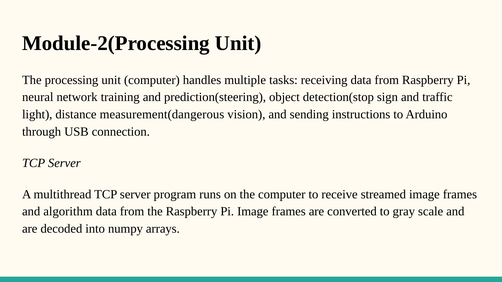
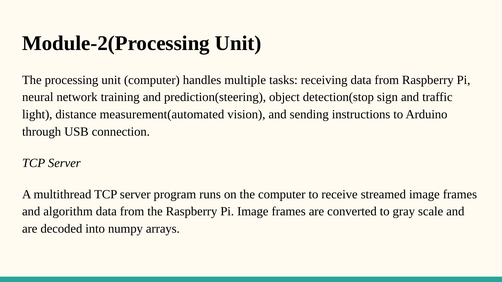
measurement(dangerous: measurement(dangerous -> measurement(automated (162, 115)
